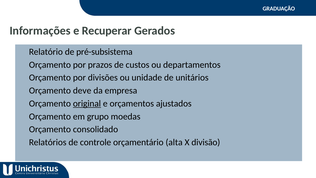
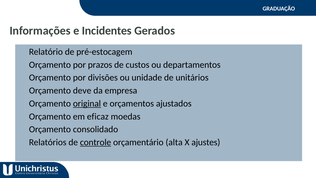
Recuperar: Recuperar -> Incidentes (107, 31)
pré-subsistema: pré-subsistema -> pré-estocagem (104, 52)
grupo: grupo -> eficaz (98, 116)
controle underline: none -> present (96, 142)
divisão: divisão -> ajustes (206, 142)
